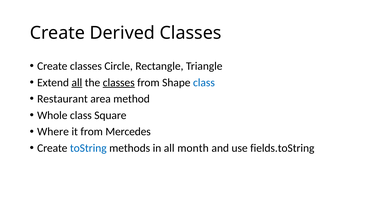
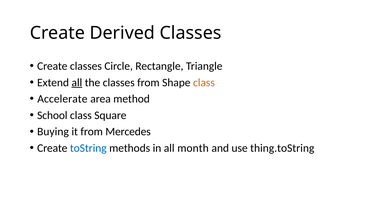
classes underline: present -> none (119, 83)
class colour: blue -> orange (204, 83)
Restaurant: Restaurant -> Accelerate (62, 99)
Whole: Whole -> School (52, 115)
Where: Where -> Buying (53, 132)
fields.toString: fields.toString -> thing.toString (282, 148)
